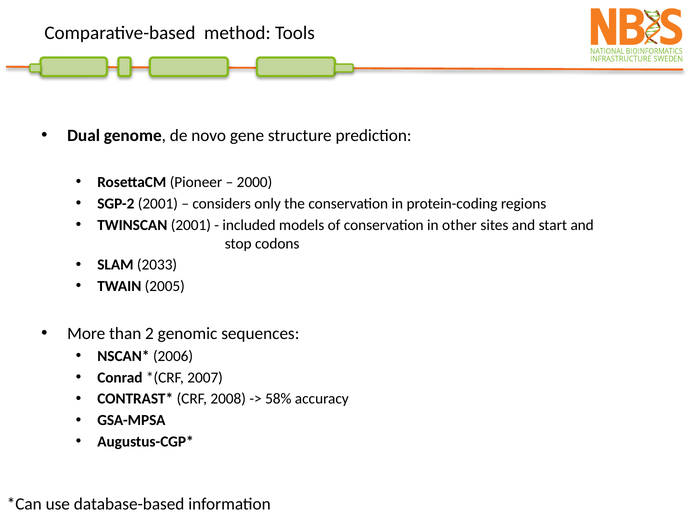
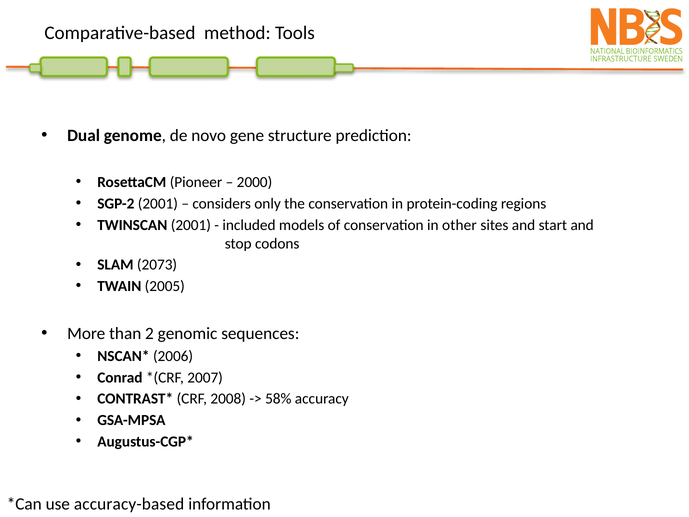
2033: 2033 -> 2073 (157, 265)
database-based: database-based -> accuracy-based (129, 504)
